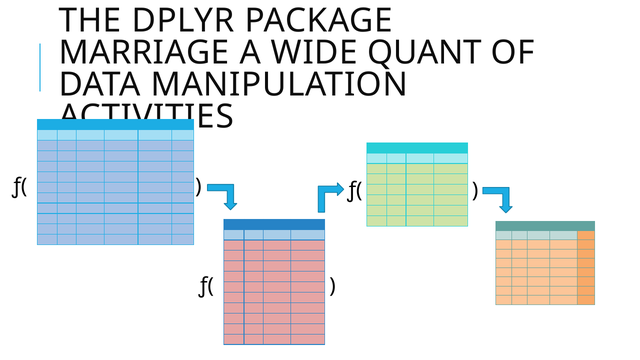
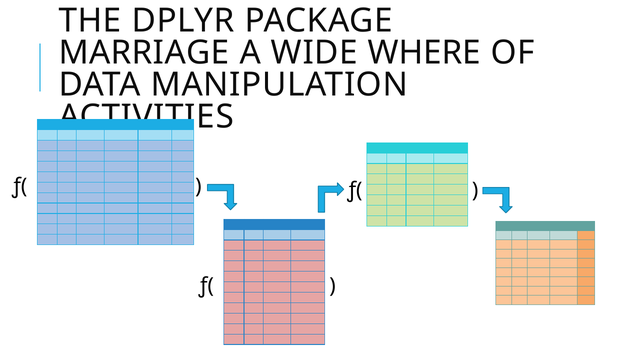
QUANT: QUANT -> WHERE (424, 53)
